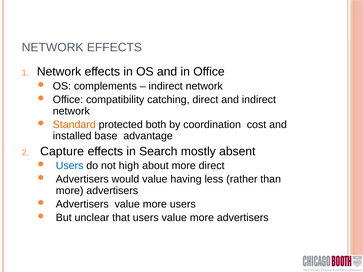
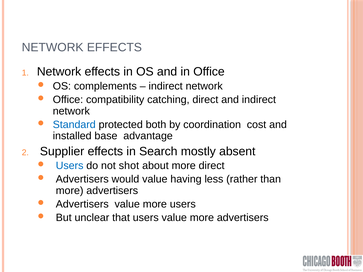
Standard colour: orange -> blue (74, 125)
Capture: Capture -> Supplier (62, 151)
high: high -> shot (129, 166)
